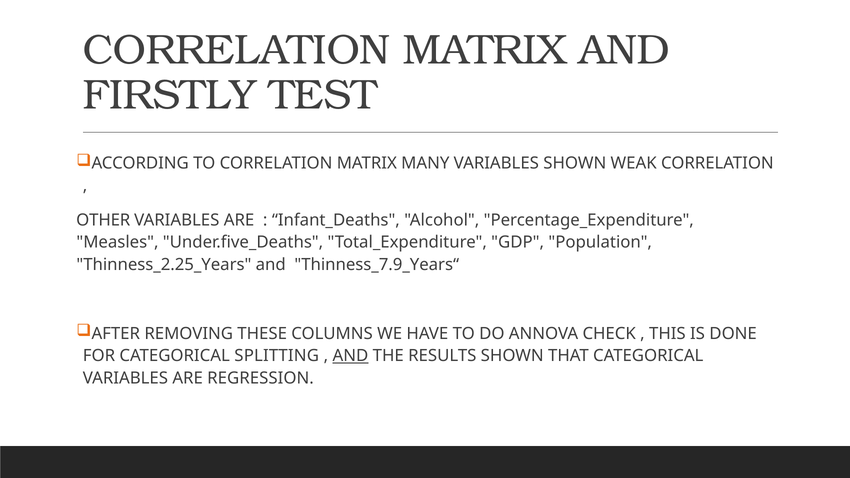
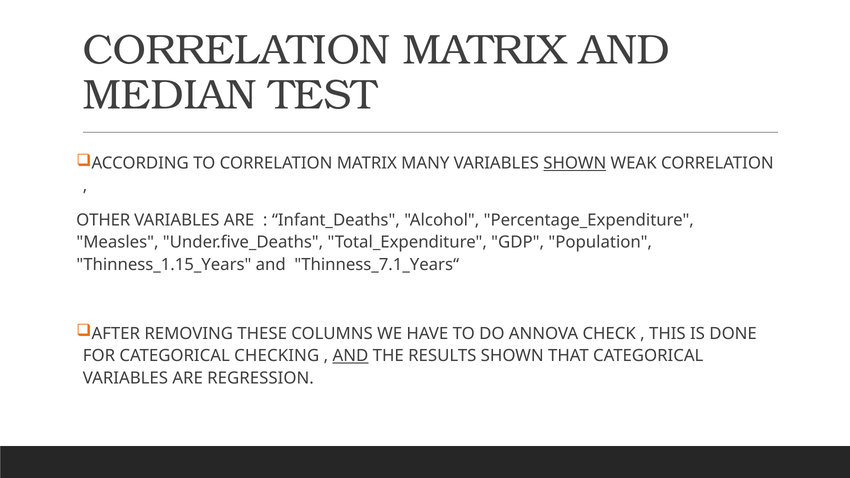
FIRSTLY: FIRSTLY -> MEDIAN (170, 95)
SHOWN underline: none -> present (575, 163)
Thinness_2.25_Years: Thinness_2.25_Years -> Thinness_1.15_Years (164, 265)
Thinness_7.9_Years“: Thinness_7.9_Years“ -> Thinness_7.1_Years“ (377, 265)
SPLITTING: SPLITTING -> CHECKING (277, 356)
